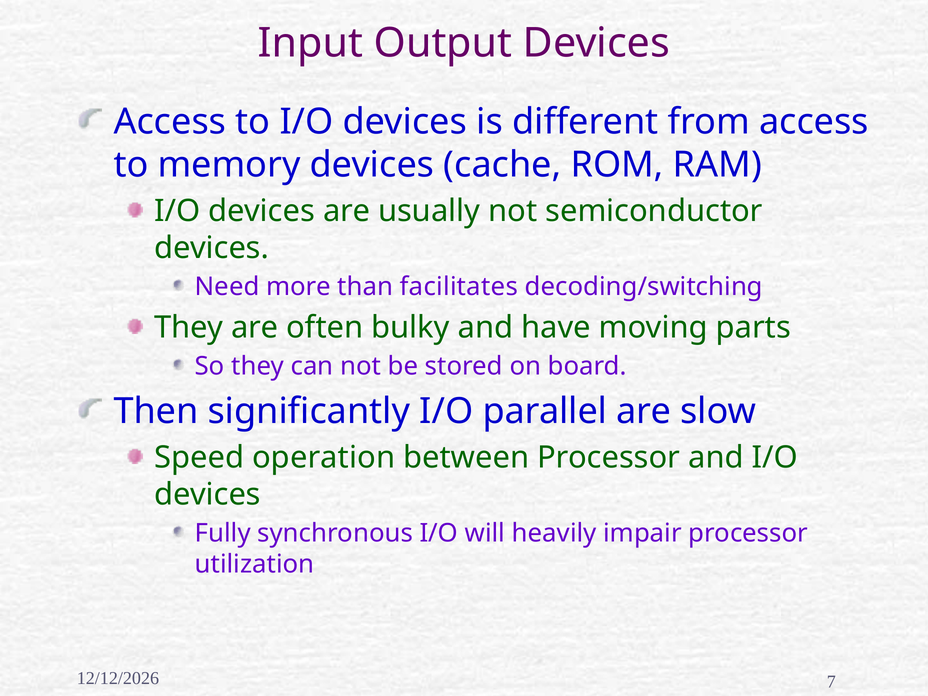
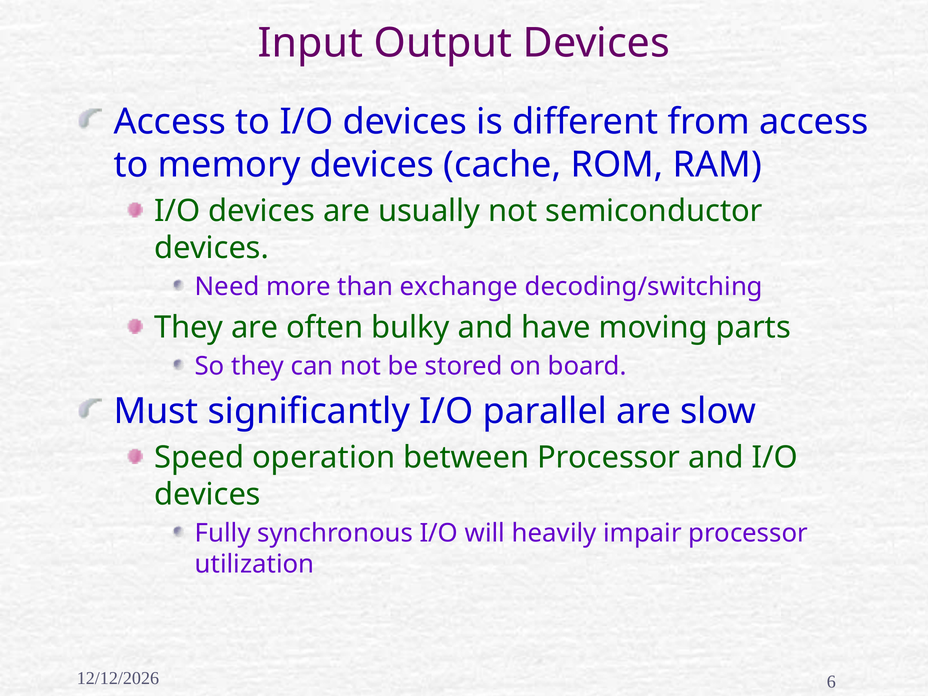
facilitates: facilitates -> exchange (459, 287)
Then: Then -> Must (156, 411)
7: 7 -> 6 (831, 682)
